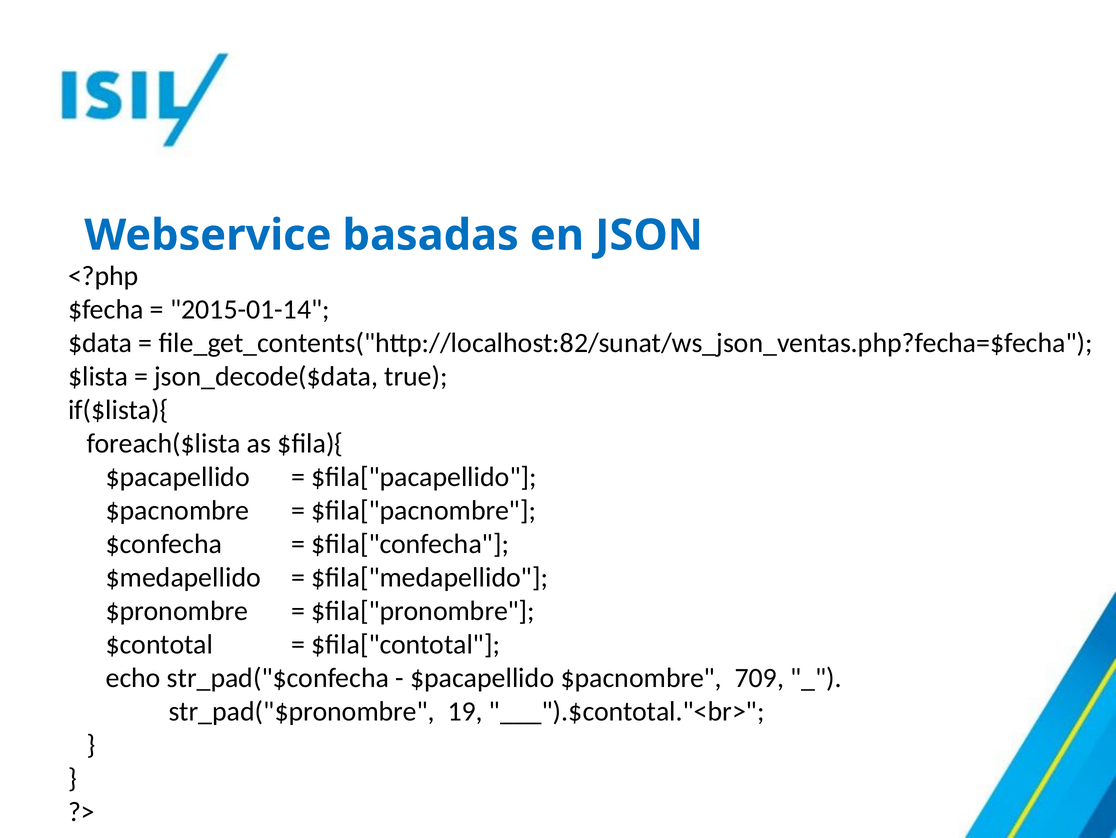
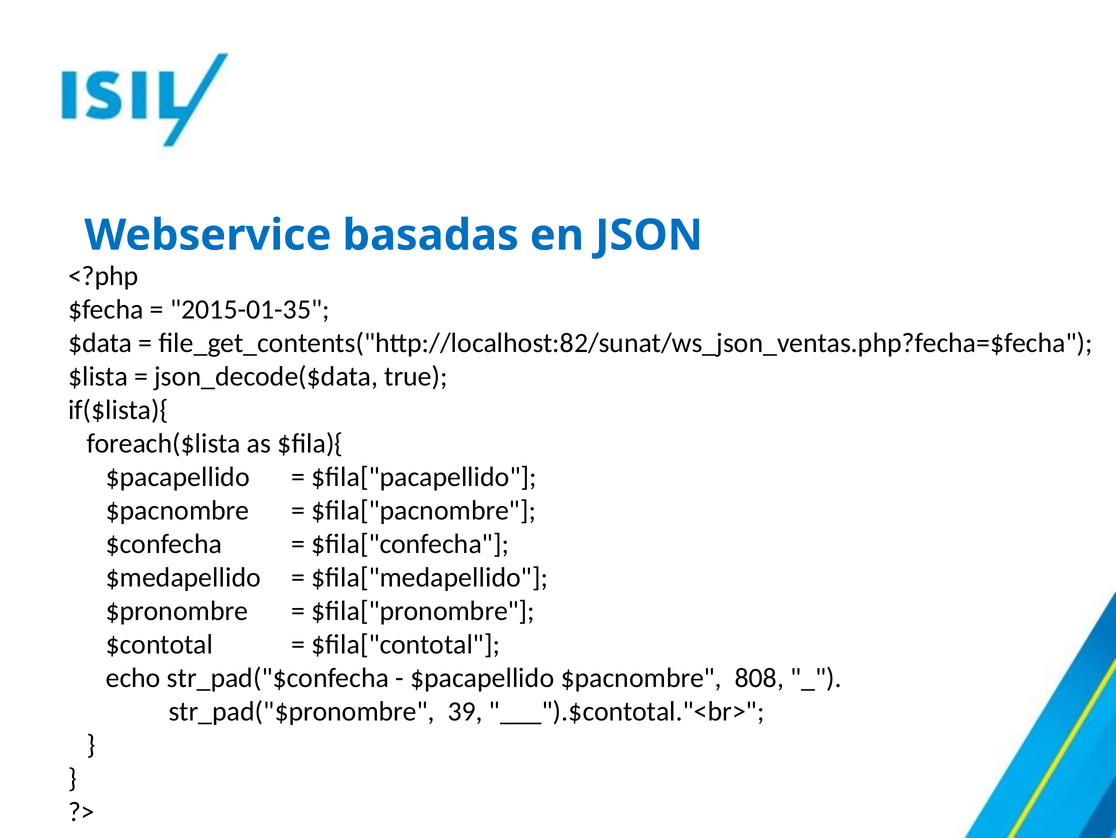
2015-01-14: 2015-01-14 -> 2015-01-35 (250, 309)
709: 709 -> 808 (759, 678)
19: 19 -> 39 (465, 711)
